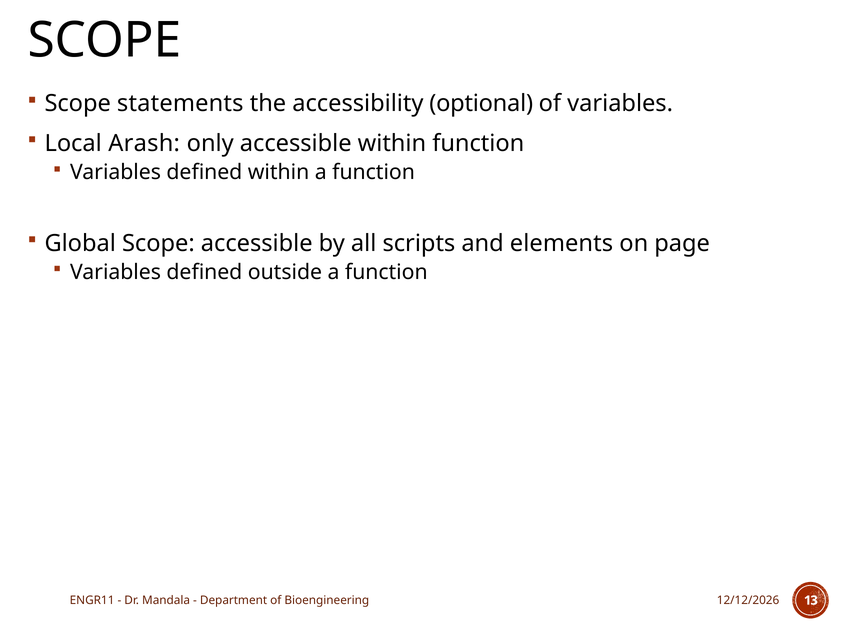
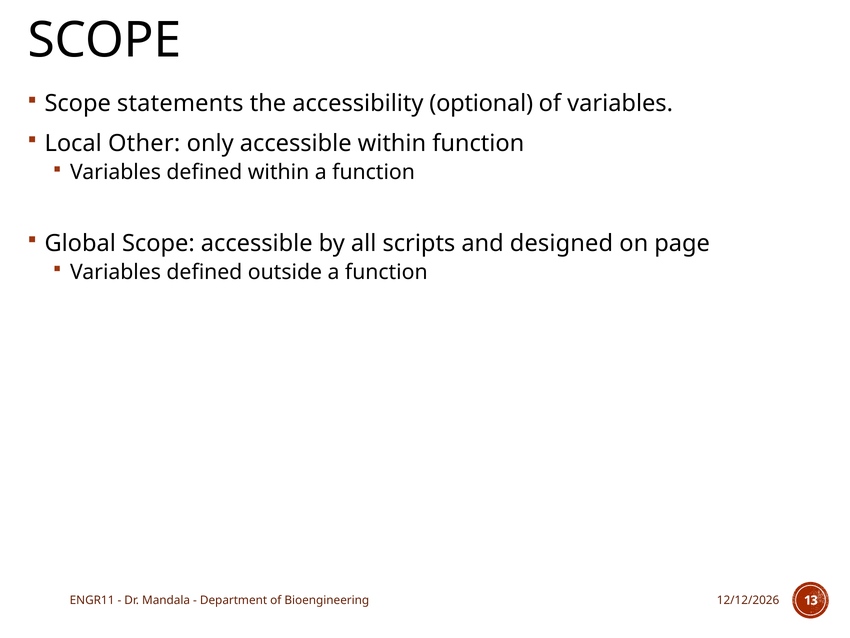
Arash: Arash -> Other (144, 143)
elements: elements -> designed (561, 243)
